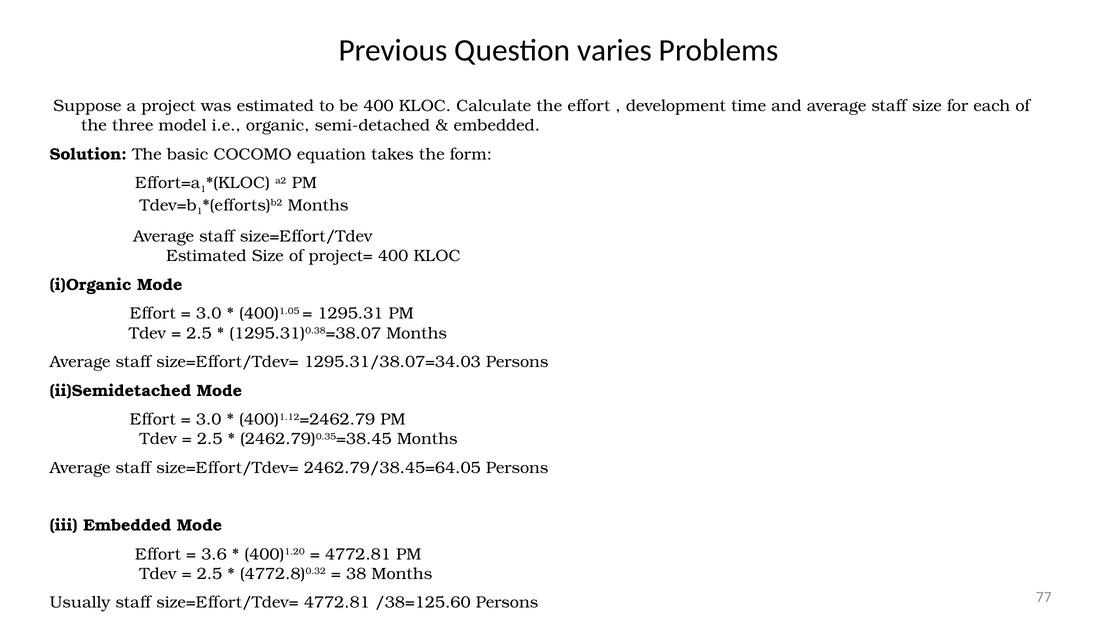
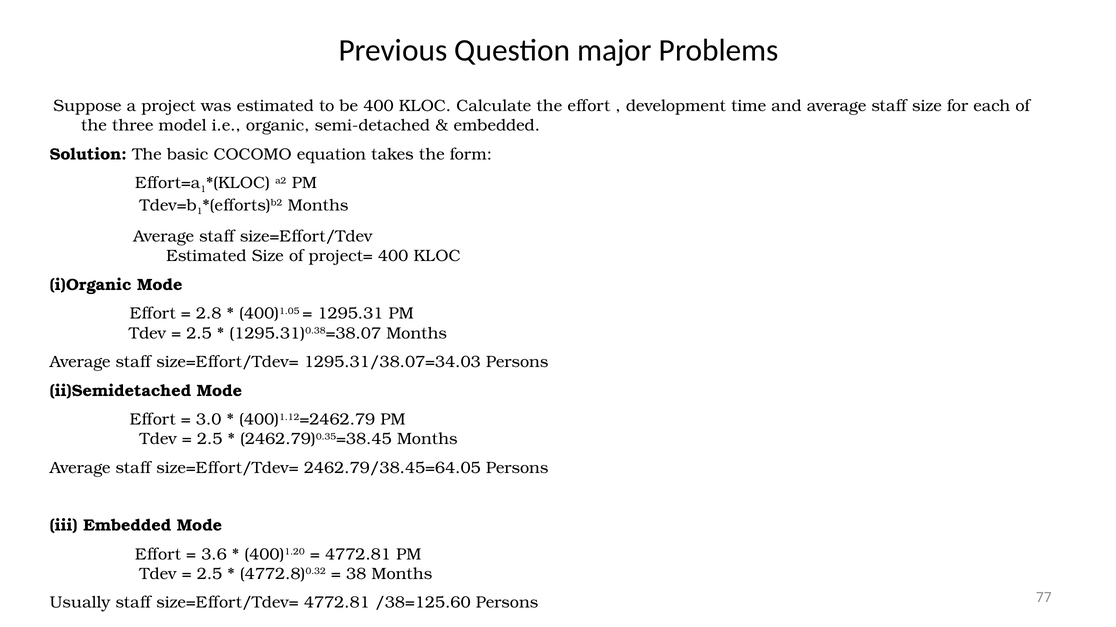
varies: varies -> major (615, 50)
3.0: 3.0 -> 2.8 (209, 314)
